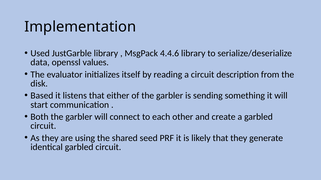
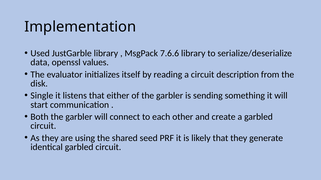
4.4.6: 4.4.6 -> 7.6.6 (170, 53)
Based: Based -> Single (42, 96)
